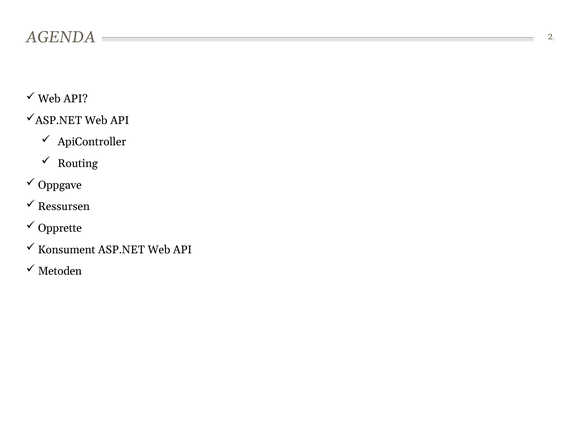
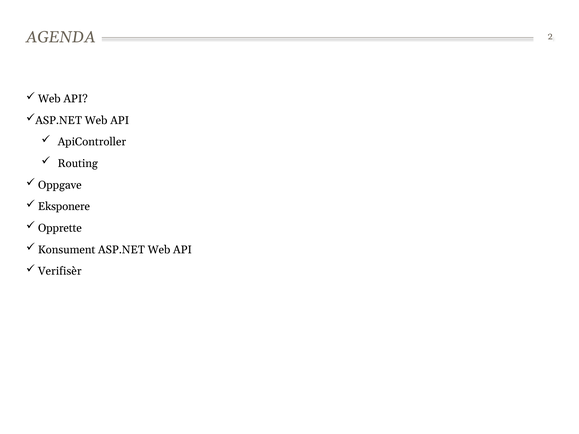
Ressursen: Ressursen -> Eksponere (64, 207)
Metoden: Metoden -> Verifisèr (60, 271)
